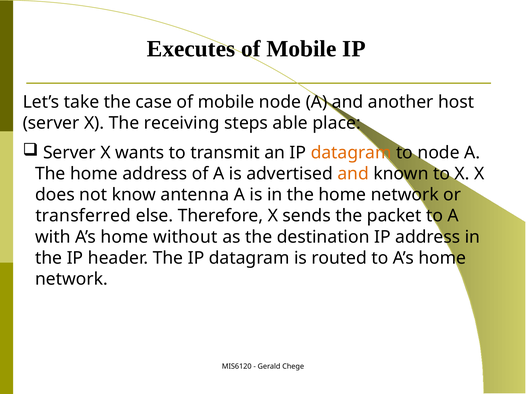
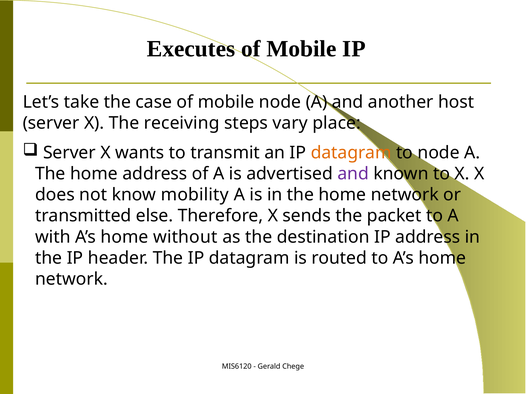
able: able -> vary (290, 123)
and colour: orange -> purple (353, 174)
antenna: antenna -> mobility (195, 195)
transferred: transferred -> transmitted (83, 216)
